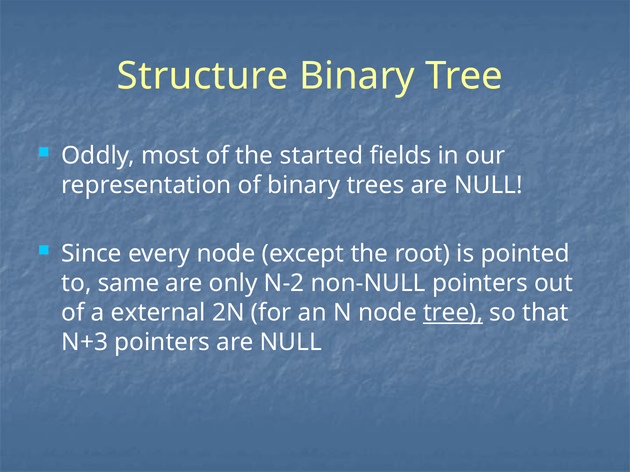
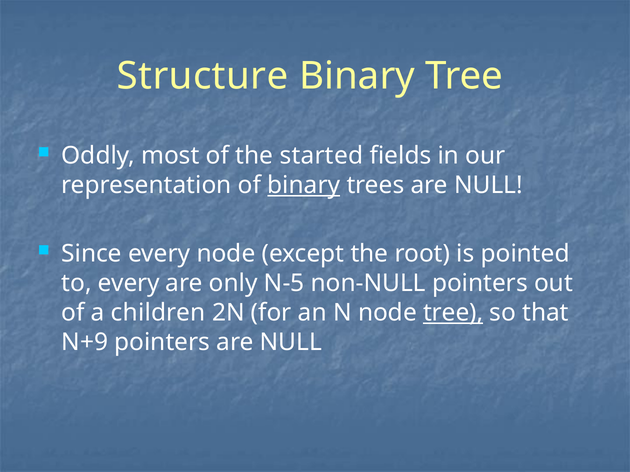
binary underline: none -> present (304, 185)
to same: same -> every (129, 284)
N-2: N-2 -> N-5 (284, 284)
external: external -> children (158, 313)
N+3: N+3 -> N+9 (85, 342)
